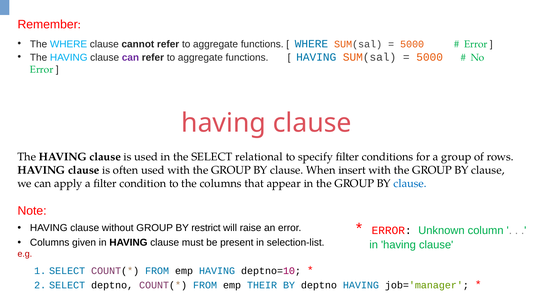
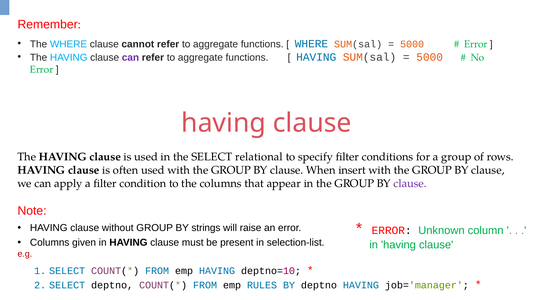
clause colour: blue -> purple (410, 183)
restrict: restrict -> strings (206, 228)
THEIR: THEIR -> RULES (262, 285)
